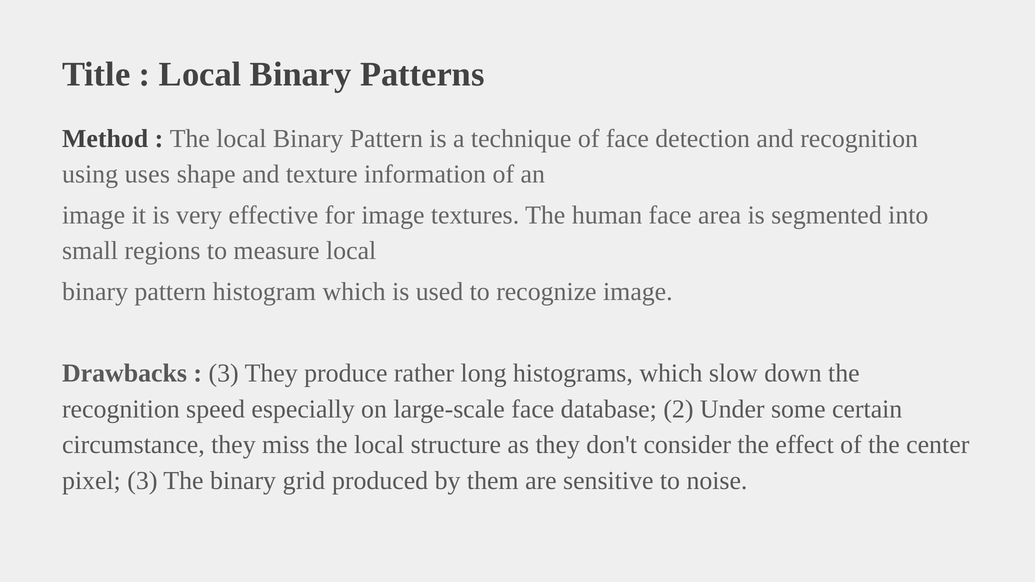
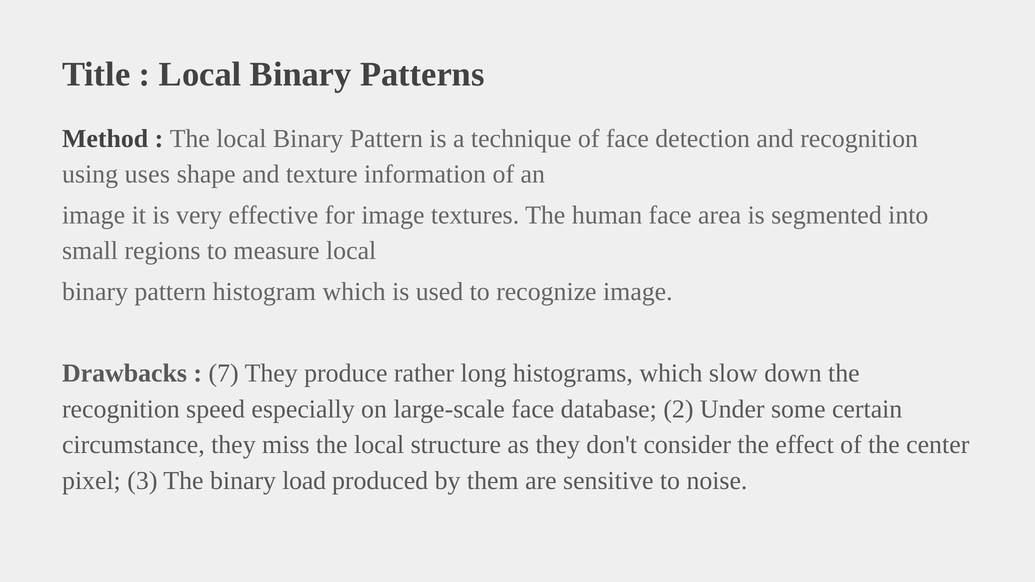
3: 3 -> 7 (224, 374)
grid: grid -> load (304, 481)
